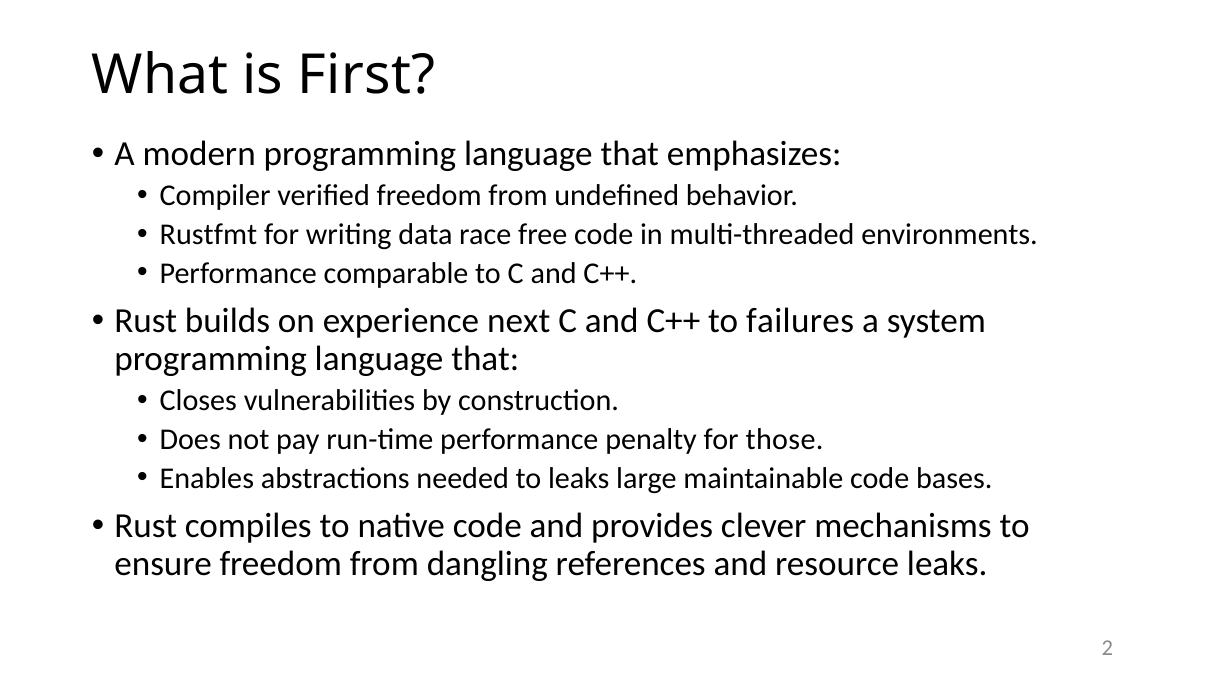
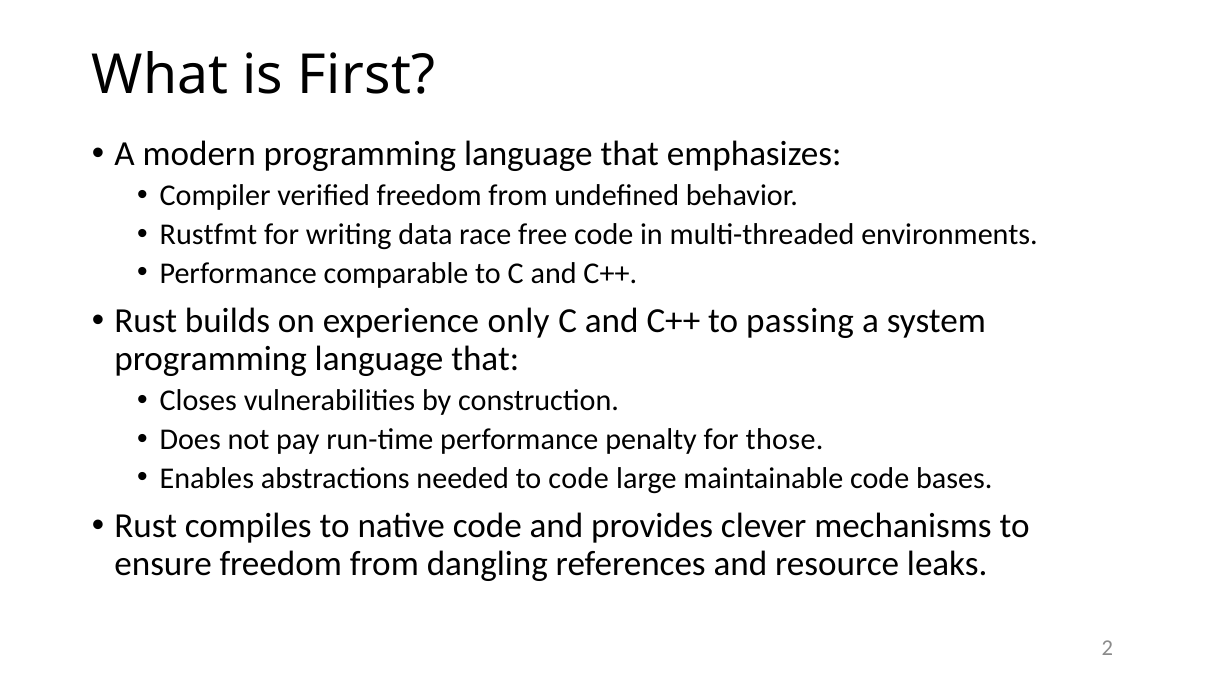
next: next -> only (519, 321)
failures: failures -> passing (800, 321)
to leaks: leaks -> code (579, 478)
